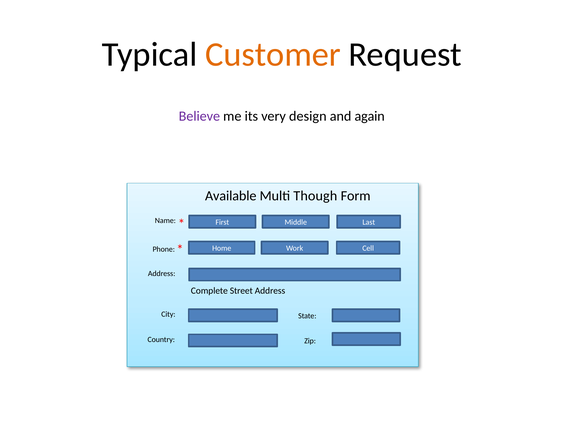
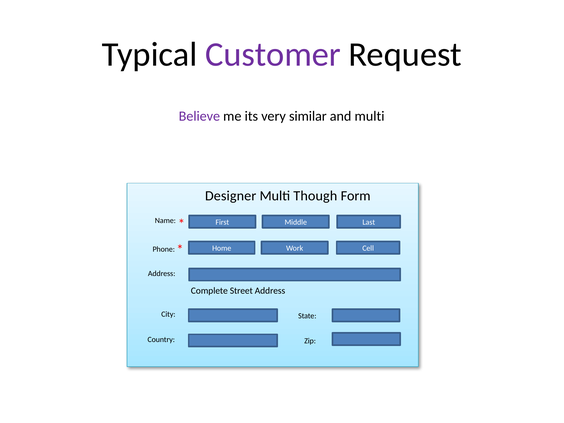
Customer colour: orange -> purple (273, 55)
design: design -> similar (308, 116)
and again: again -> multi (370, 116)
Available: Available -> Designer (231, 196)
